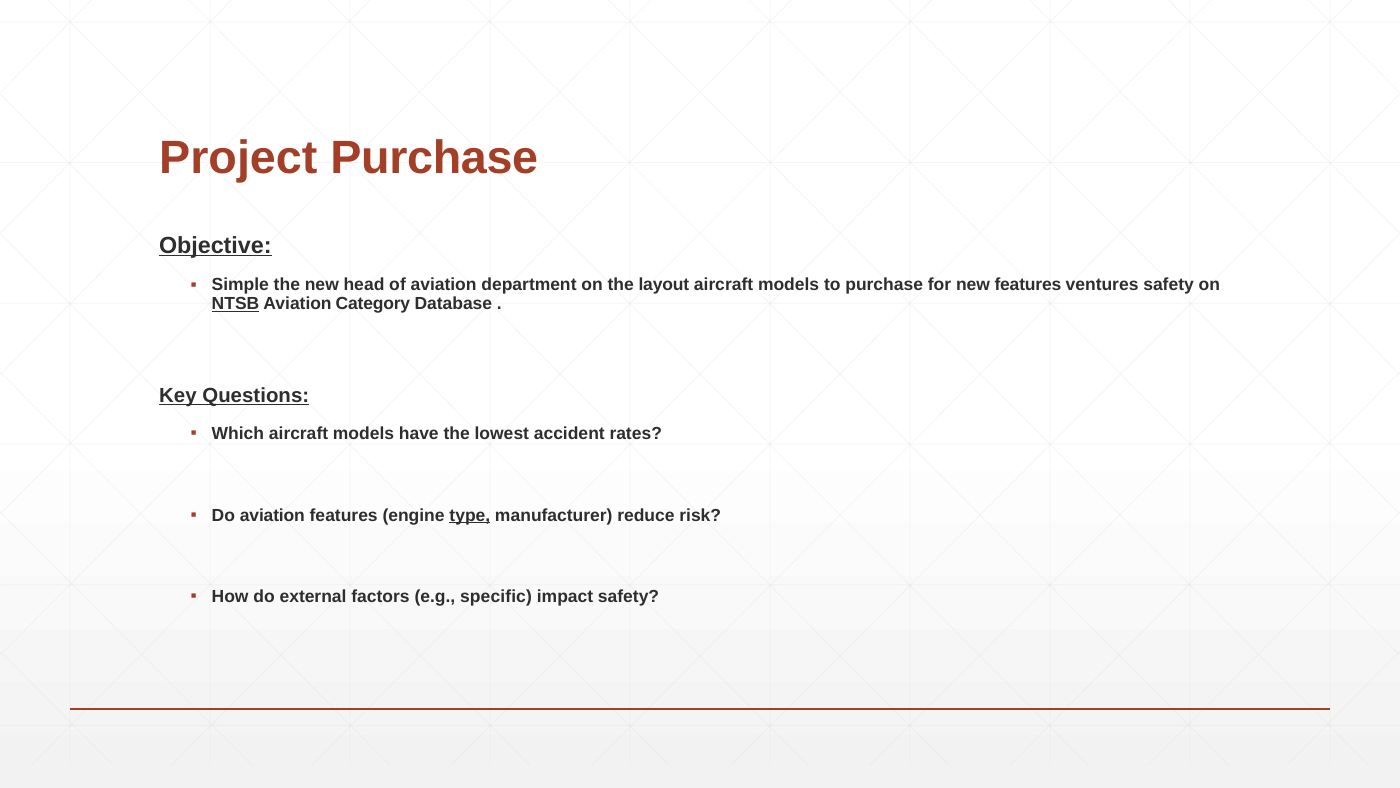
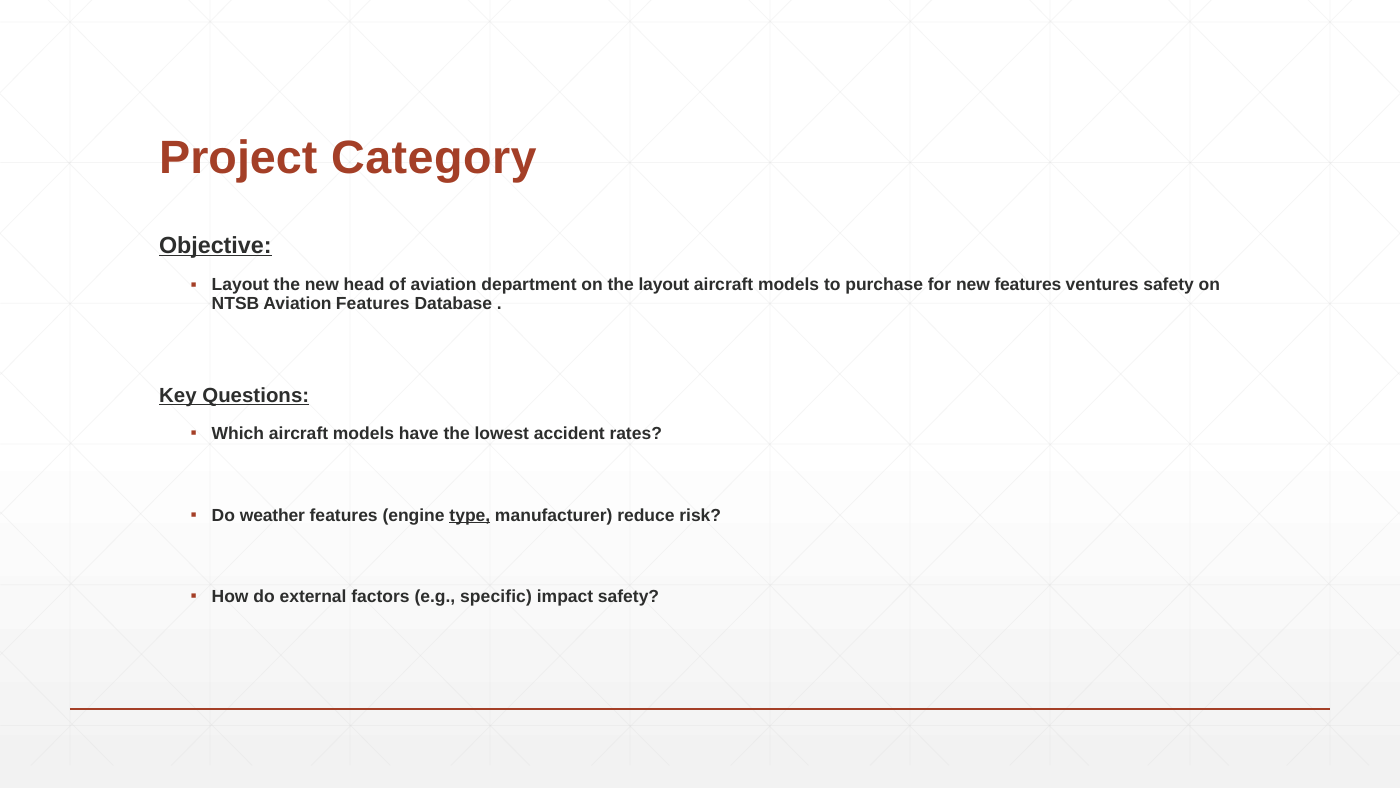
Project Purchase: Purchase -> Category (434, 158)
Simple: Simple -> Layout (240, 285)
NTSB underline: present -> none (236, 304)
Aviation Category: Category -> Features (373, 304)
Do aviation: aviation -> weather (272, 515)
